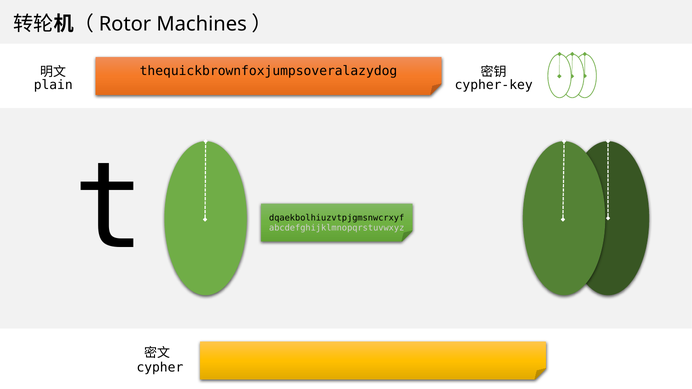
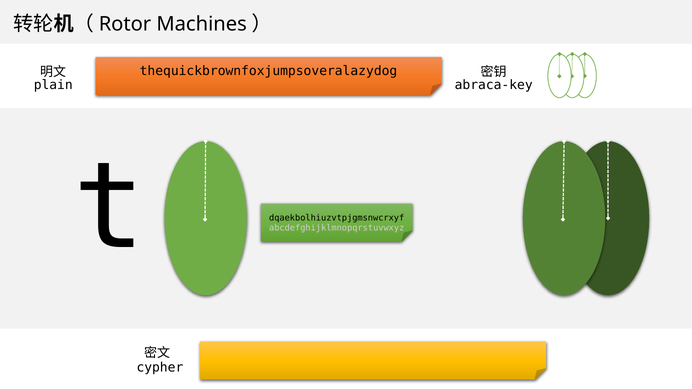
cypher-key: cypher-key -> abraca-key (494, 85)
